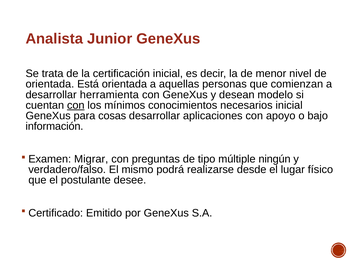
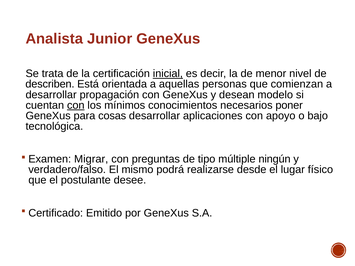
inicial underline: none -> present (168, 74)
orientada: orientada -> describen (50, 84)
herramienta: herramienta -> propagación (109, 95)
necesarios inicial: inicial -> poner (289, 105)
información: información -> tecnológica (54, 126)
